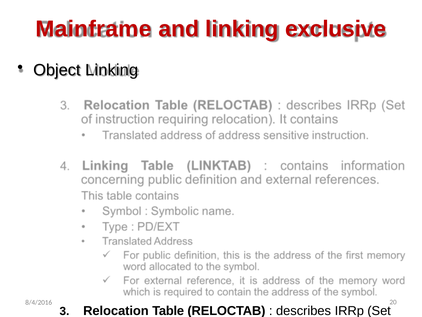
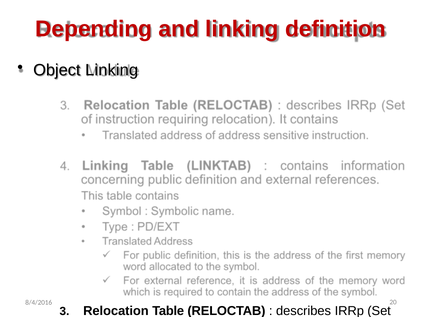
Mainframe: Mainframe -> Depending (94, 29)
linking exclusive: exclusive -> definition (336, 29)
